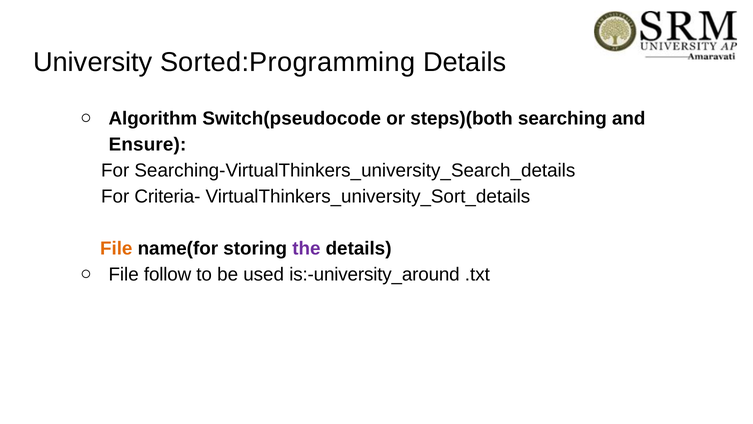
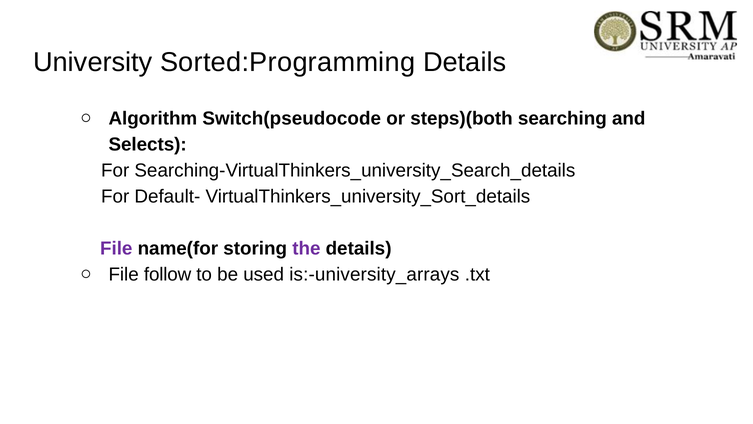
Ensure: Ensure -> Selects (148, 144)
Criteria-: Criteria- -> Default- (167, 196)
File colour: orange -> purple (116, 248)
is:-university_around: is:-university_around -> is:-university_arrays (374, 274)
